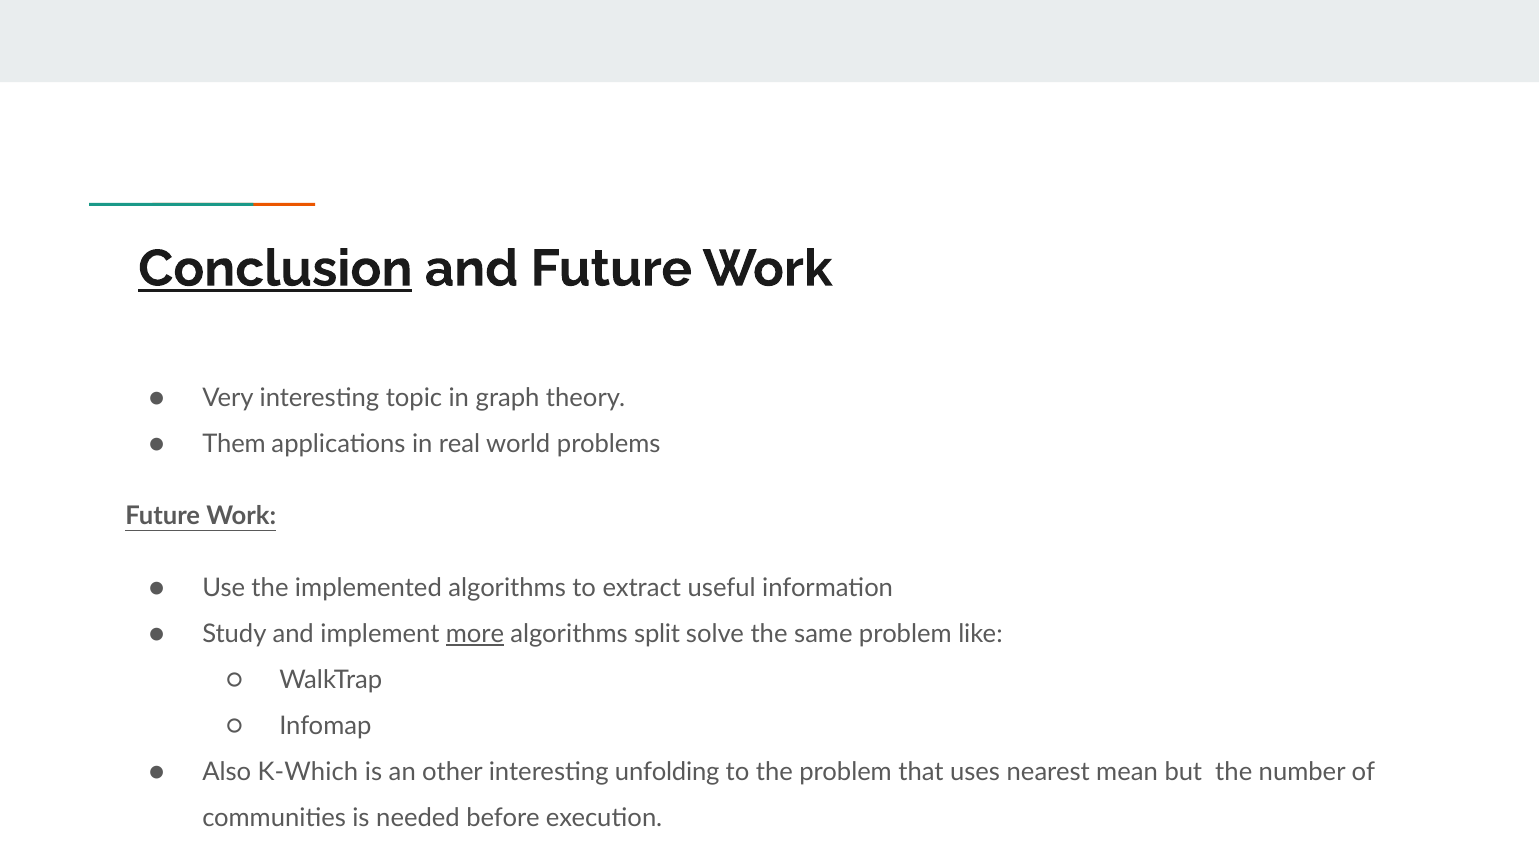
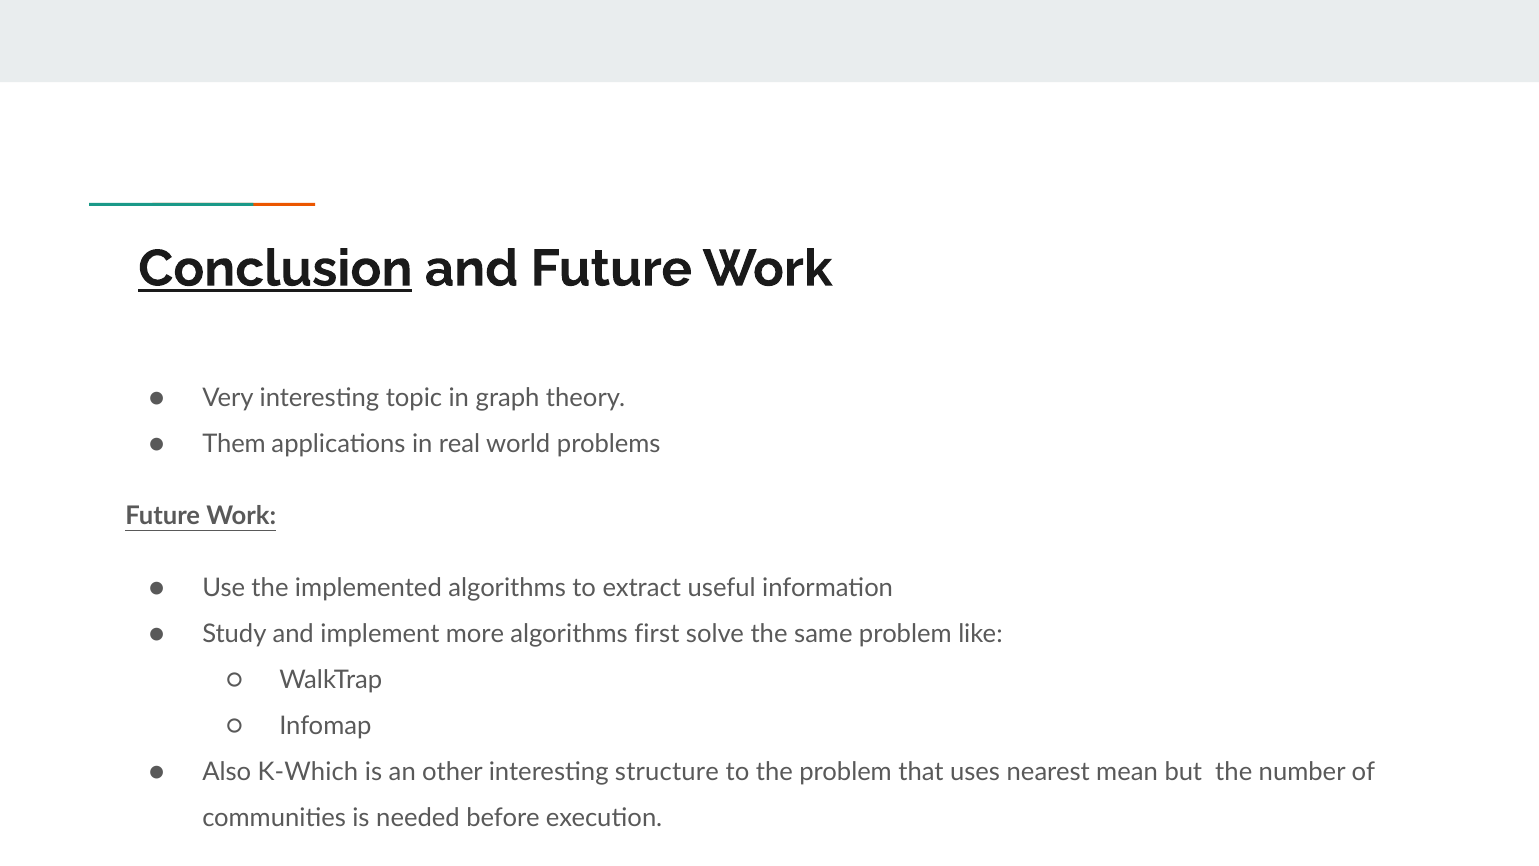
more underline: present -> none (475, 634)
split: split -> first (657, 634)
unfolding: unfolding -> structure (667, 772)
